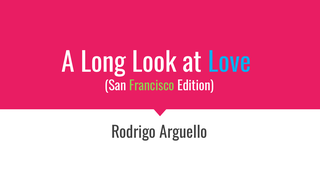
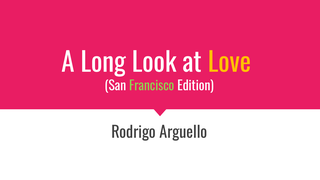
Love colour: light blue -> yellow (229, 63)
